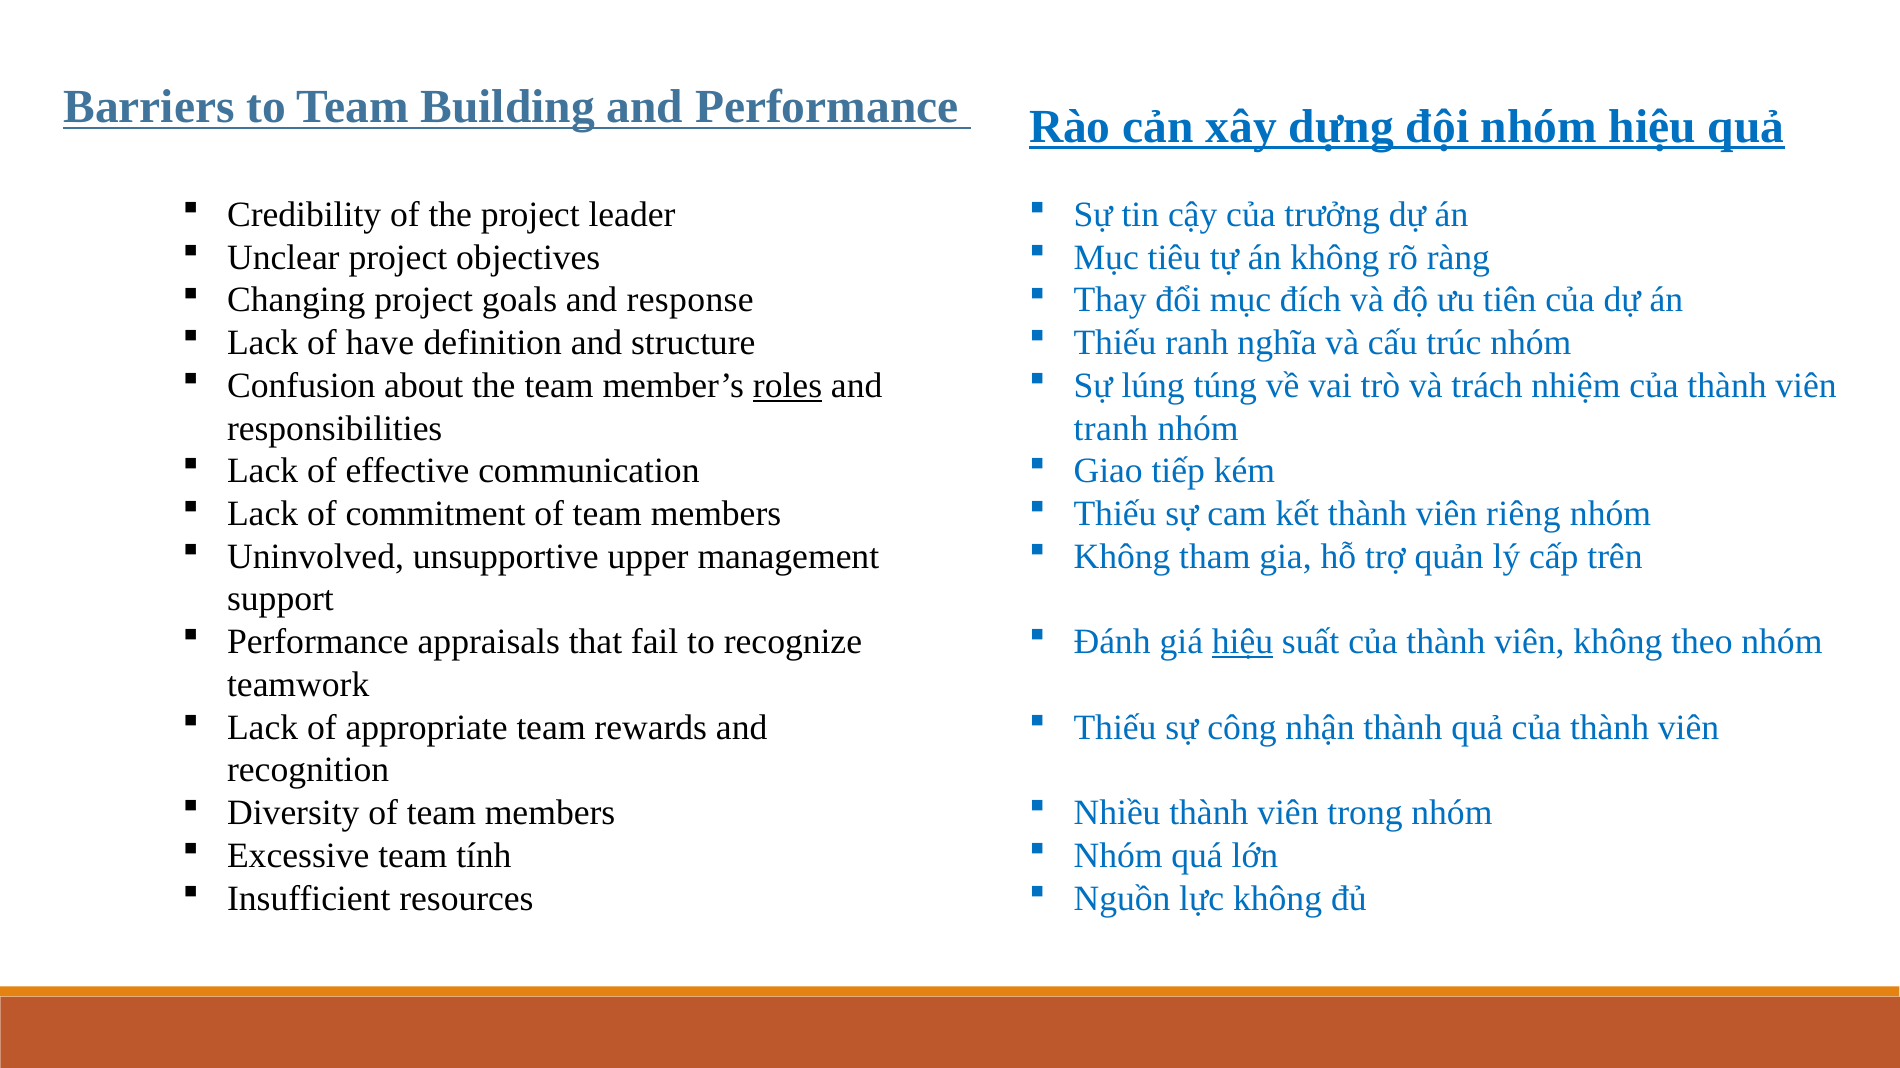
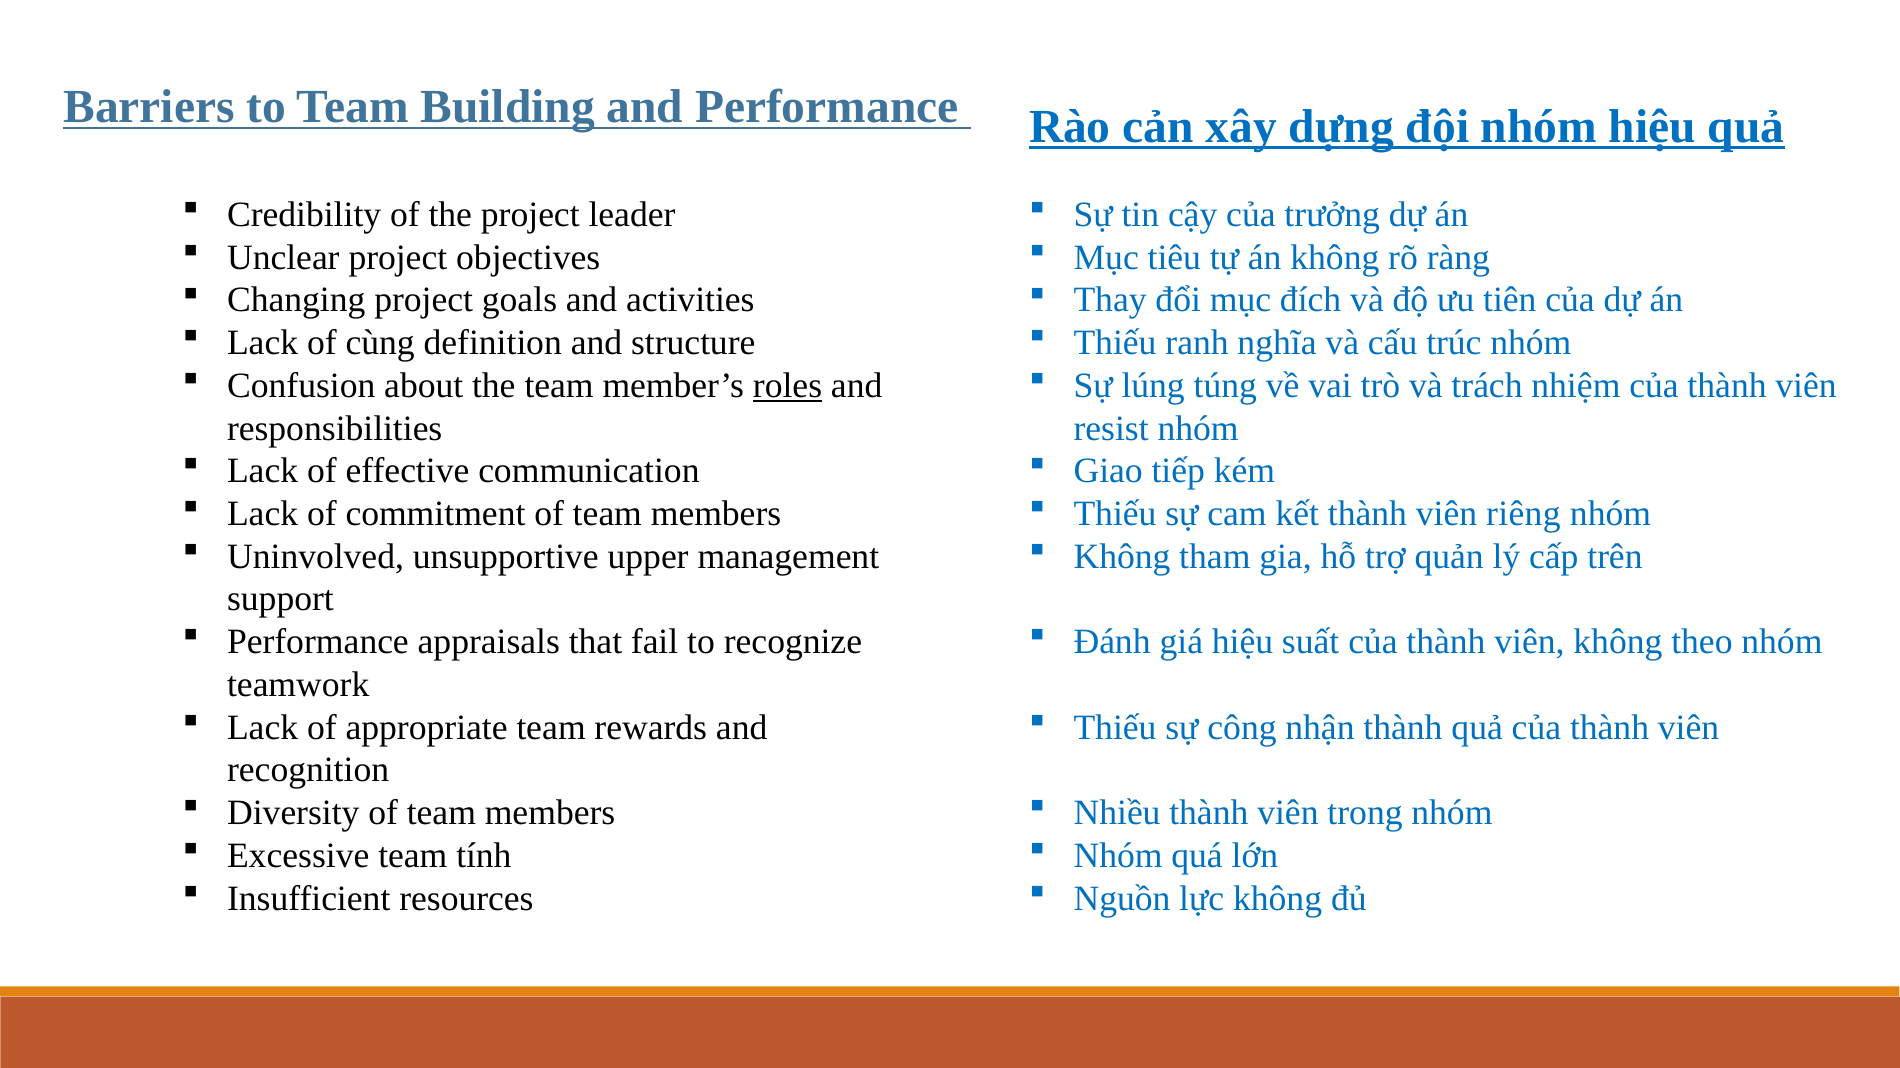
response: response -> activities (690, 300)
have: have -> cùng (380, 343)
tranh: tranh -> resist (1111, 429)
hiệu underline: present -> none (1243, 642)
